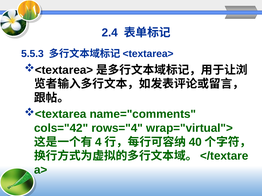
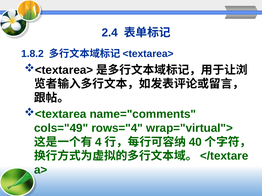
5.5.3: 5.5.3 -> 1.8.2 (32, 54)
cols="42: cols="42 -> cols="49 (61, 128)
